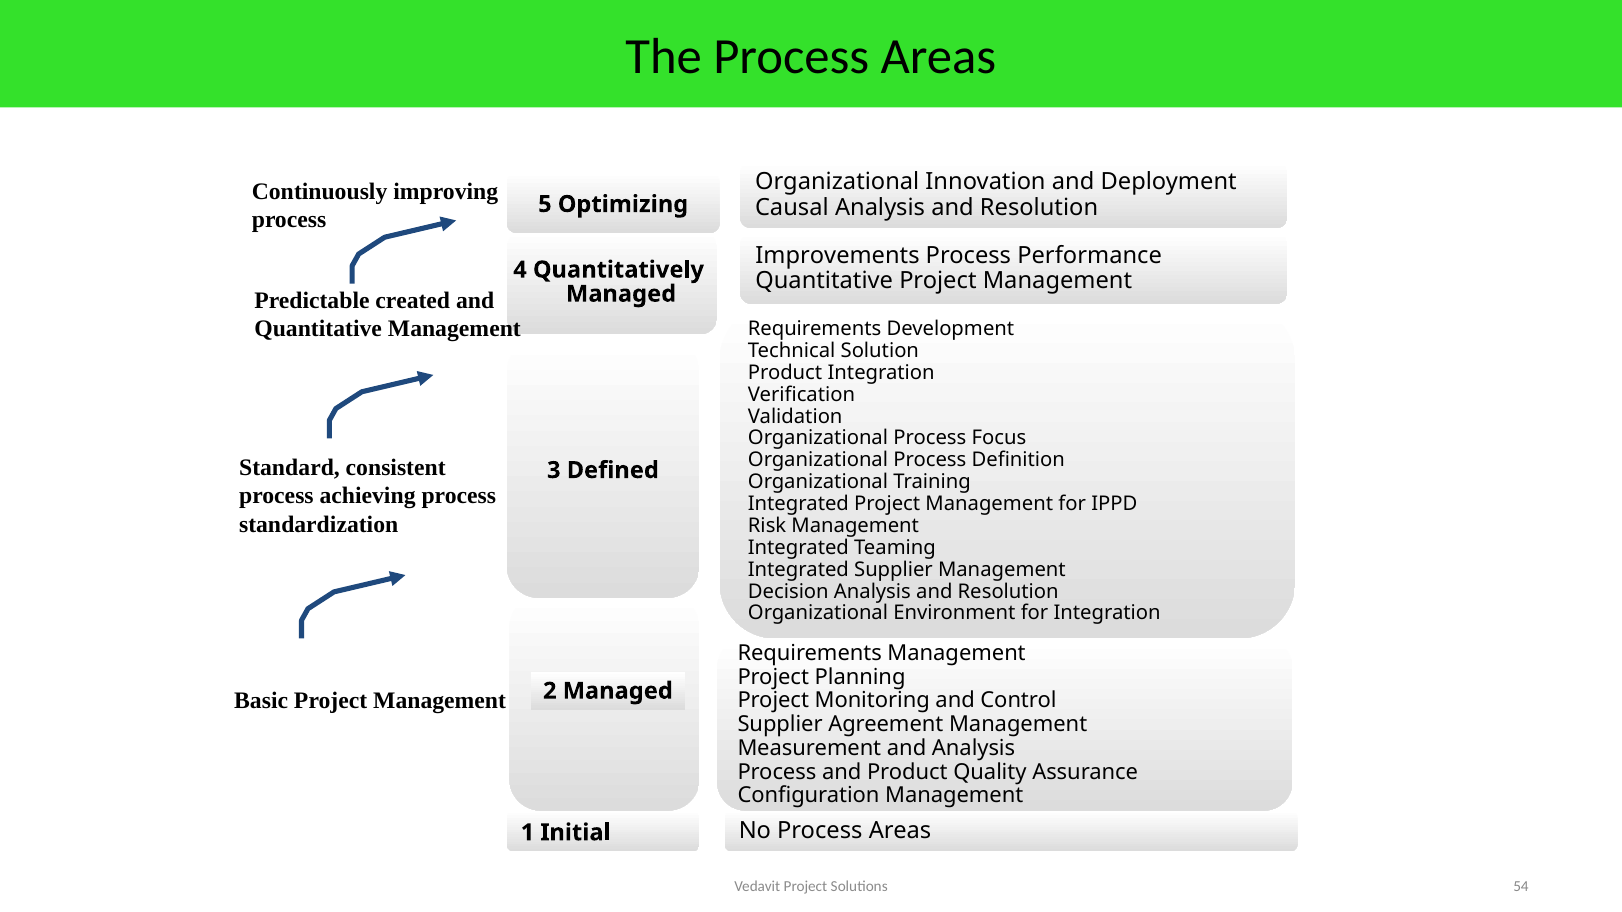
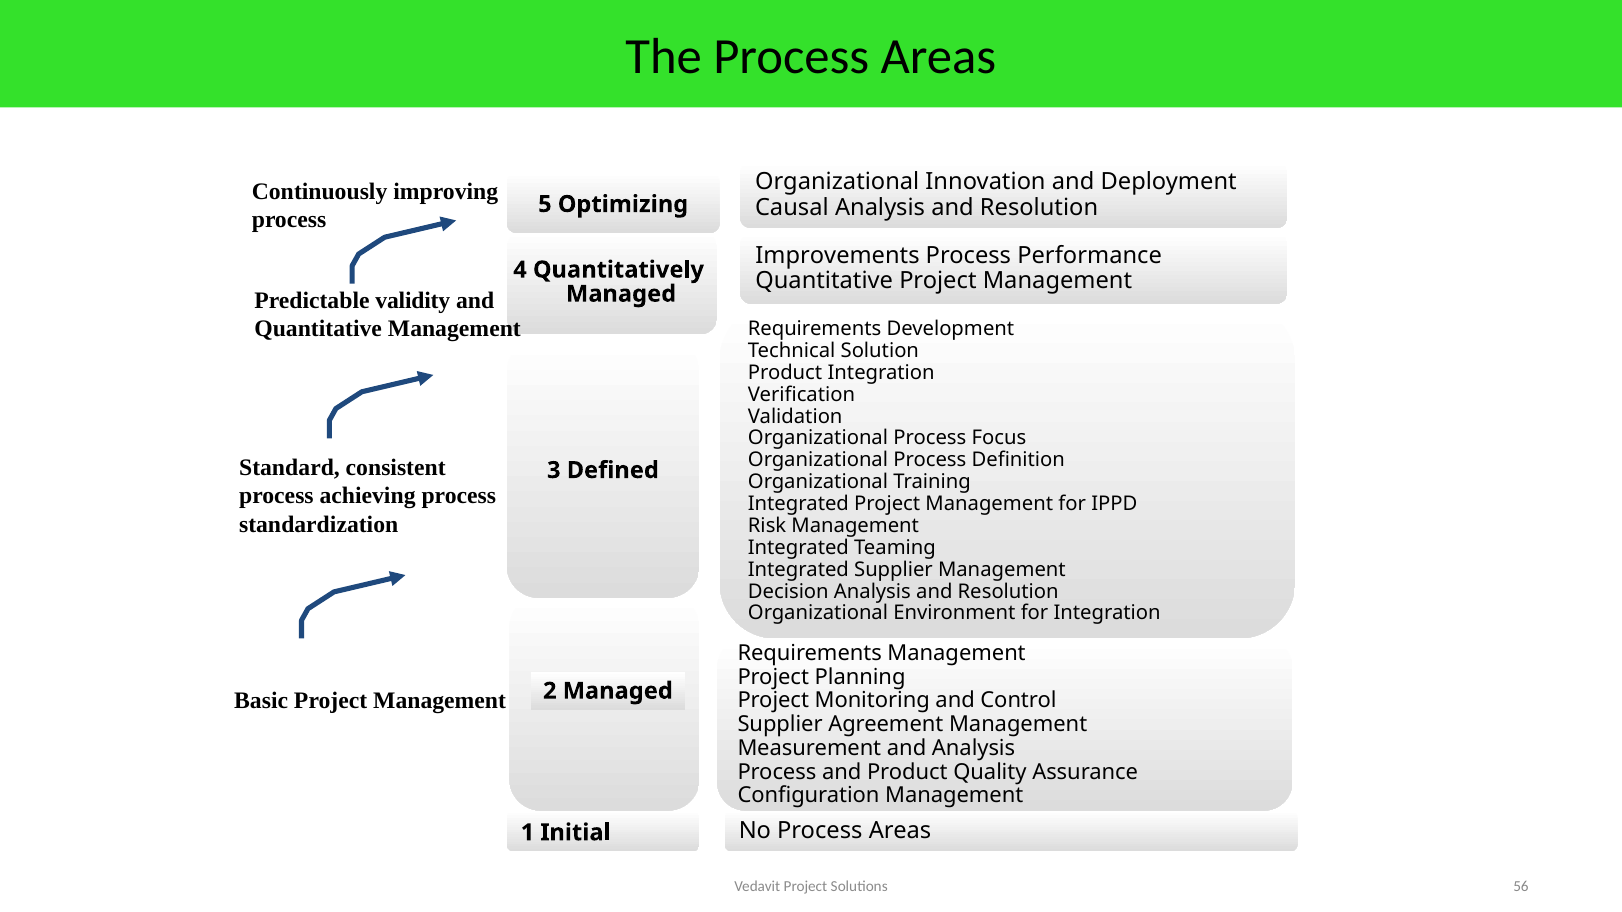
created: created -> validity (413, 301)
54: 54 -> 56 (1521, 887)
